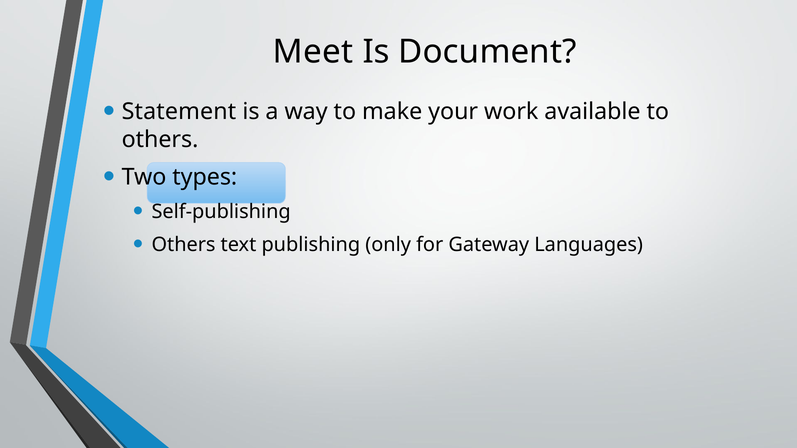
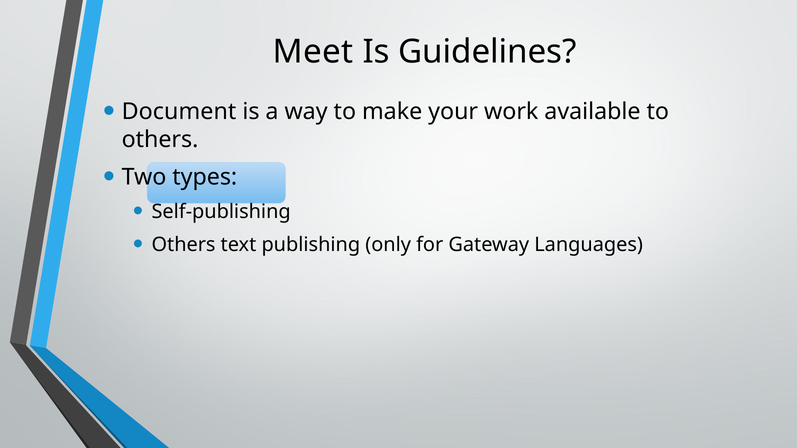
Document: Document -> Guidelines (488, 52)
Statement: Statement -> Document (179, 112)
